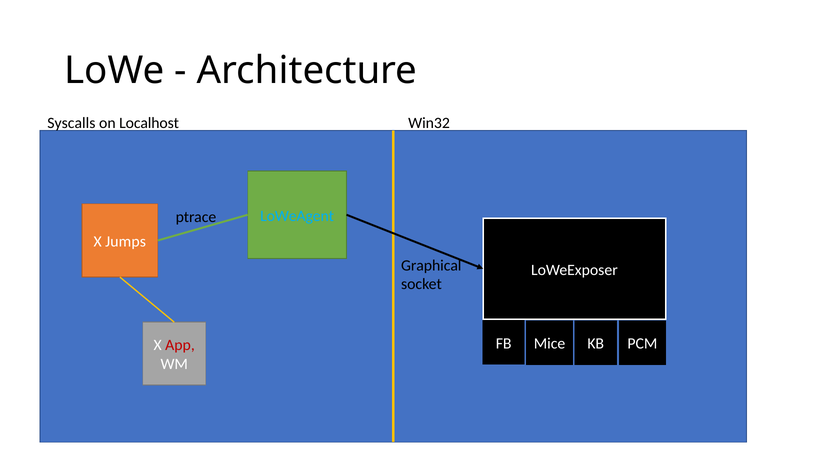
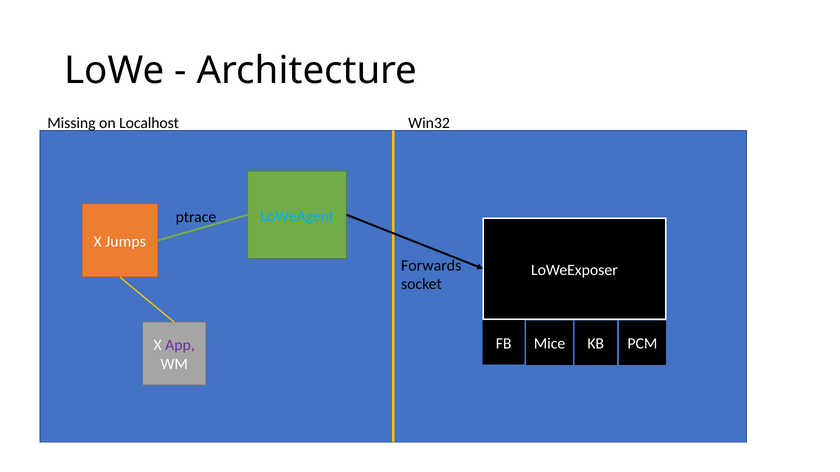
Syscalls: Syscalls -> Missing (71, 123)
Graphical: Graphical -> Forwards (431, 266)
App colour: red -> purple (180, 346)
